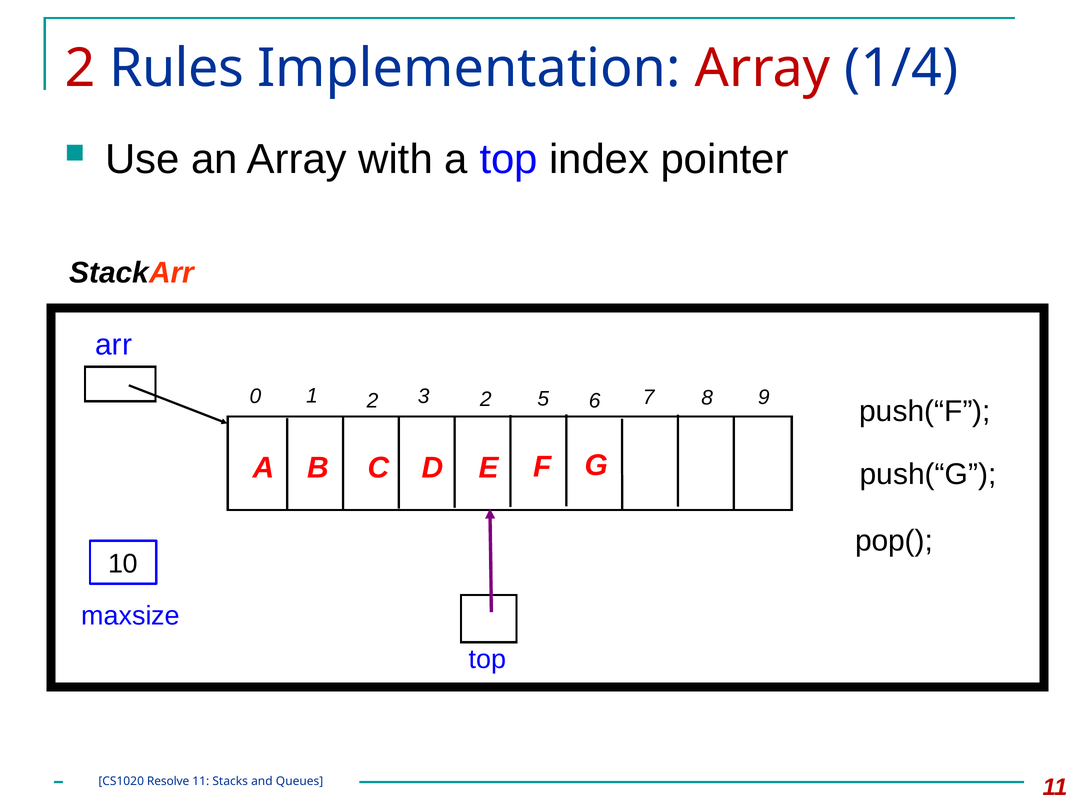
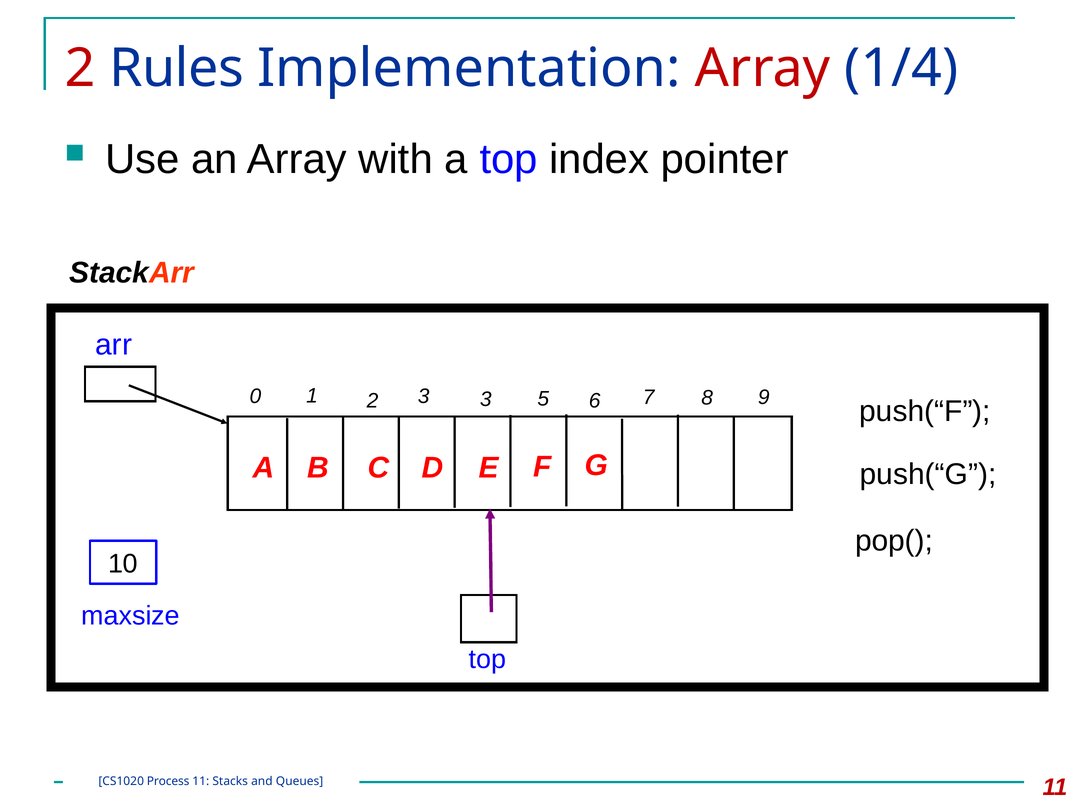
3 2: 2 -> 3 (486, 399)
Resolve: Resolve -> Process (168, 781)
